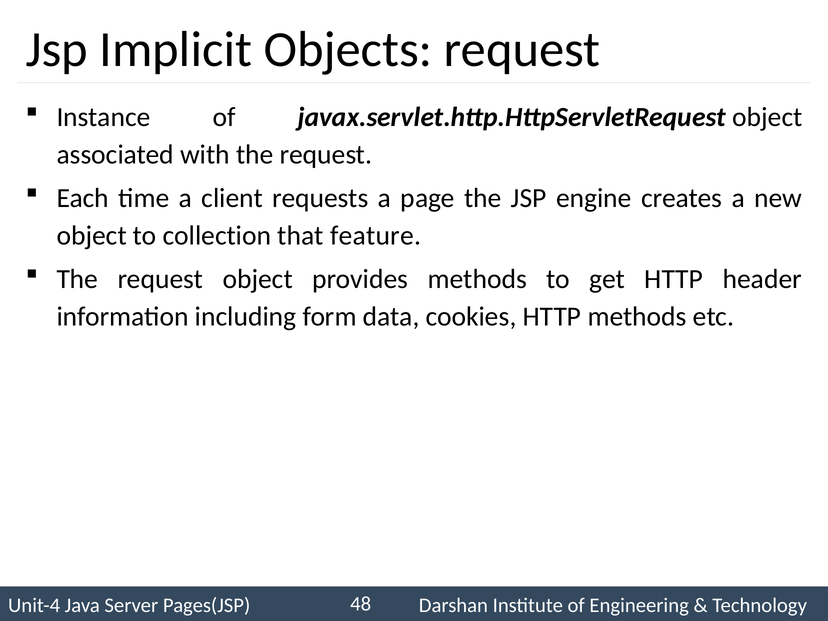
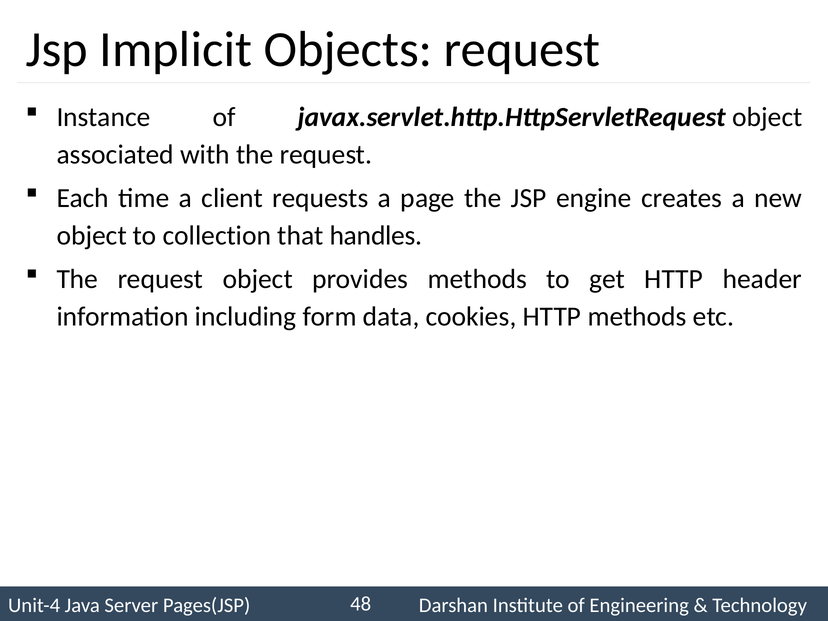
feature: feature -> handles (376, 236)
